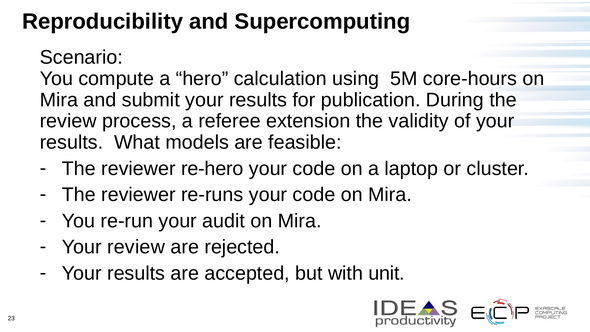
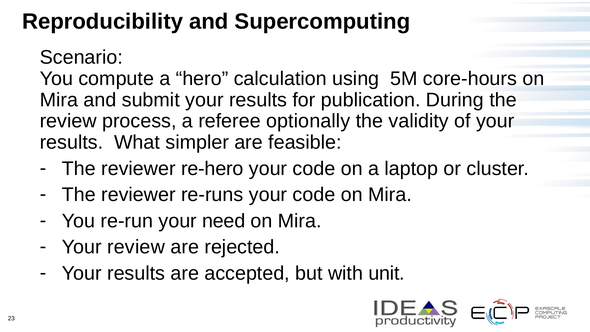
extension: extension -> optionally (308, 121)
models: models -> simpler (197, 142)
audit: audit -> need (224, 221)
